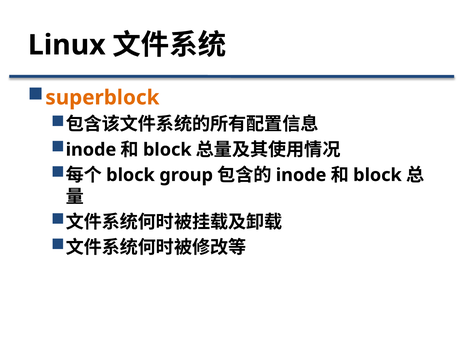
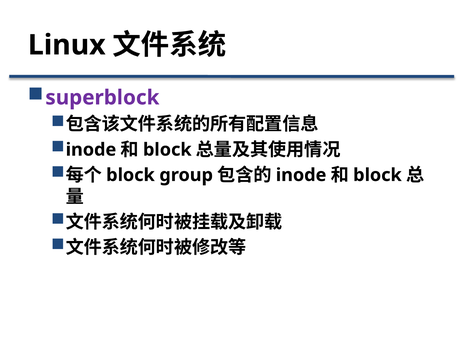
superblock colour: orange -> purple (102, 98)
